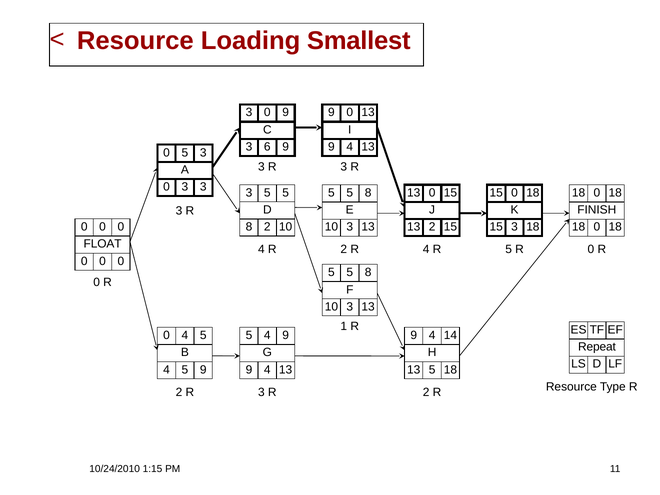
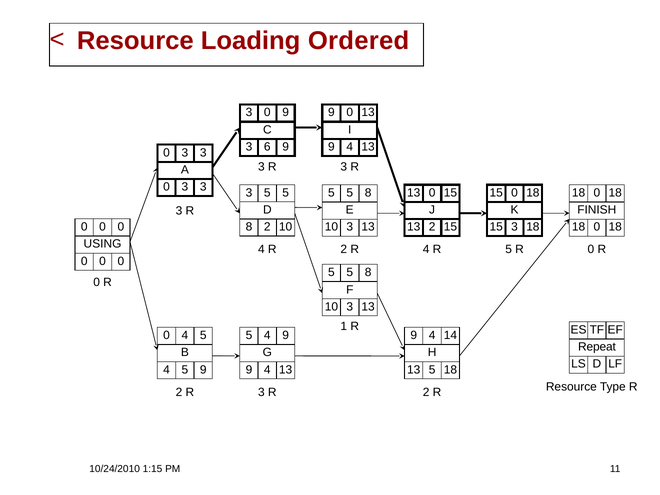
Smallest: Smallest -> Ordered (359, 41)
5: 5 -> 3 (185, 153)
FLOAT: FLOAT -> USING (103, 244)
